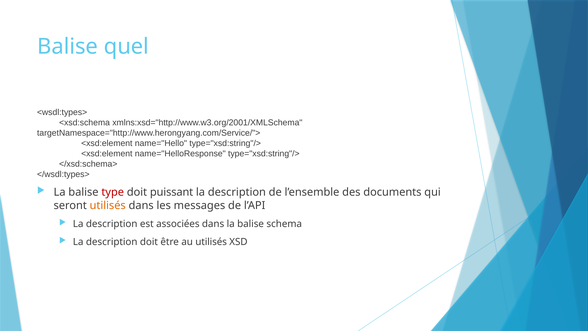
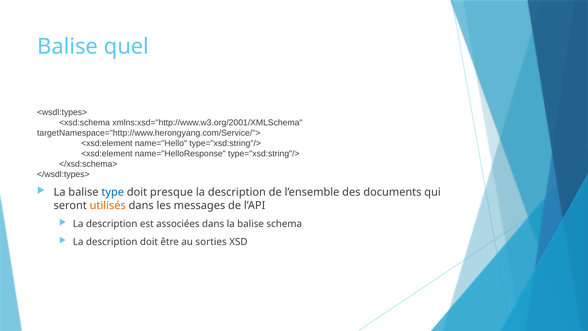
type colour: red -> blue (113, 192)
puissant: puissant -> presque (172, 192)
au utilisés: utilisés -> sorties (211, 242)
